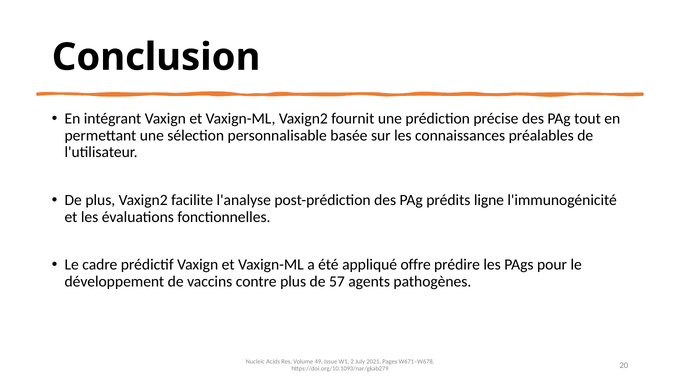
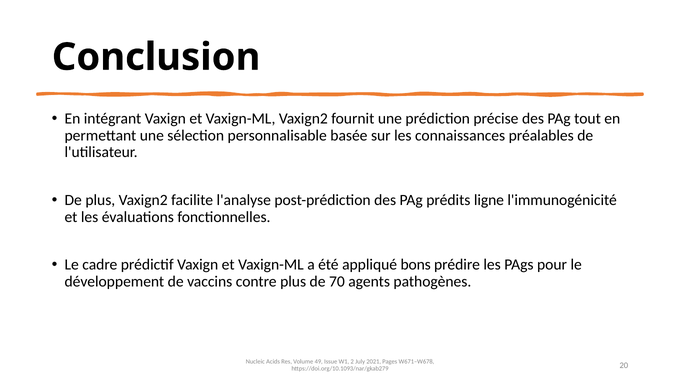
offre: offre -> bons (416, 264)
57: 57 -> 70 (337, 281)
